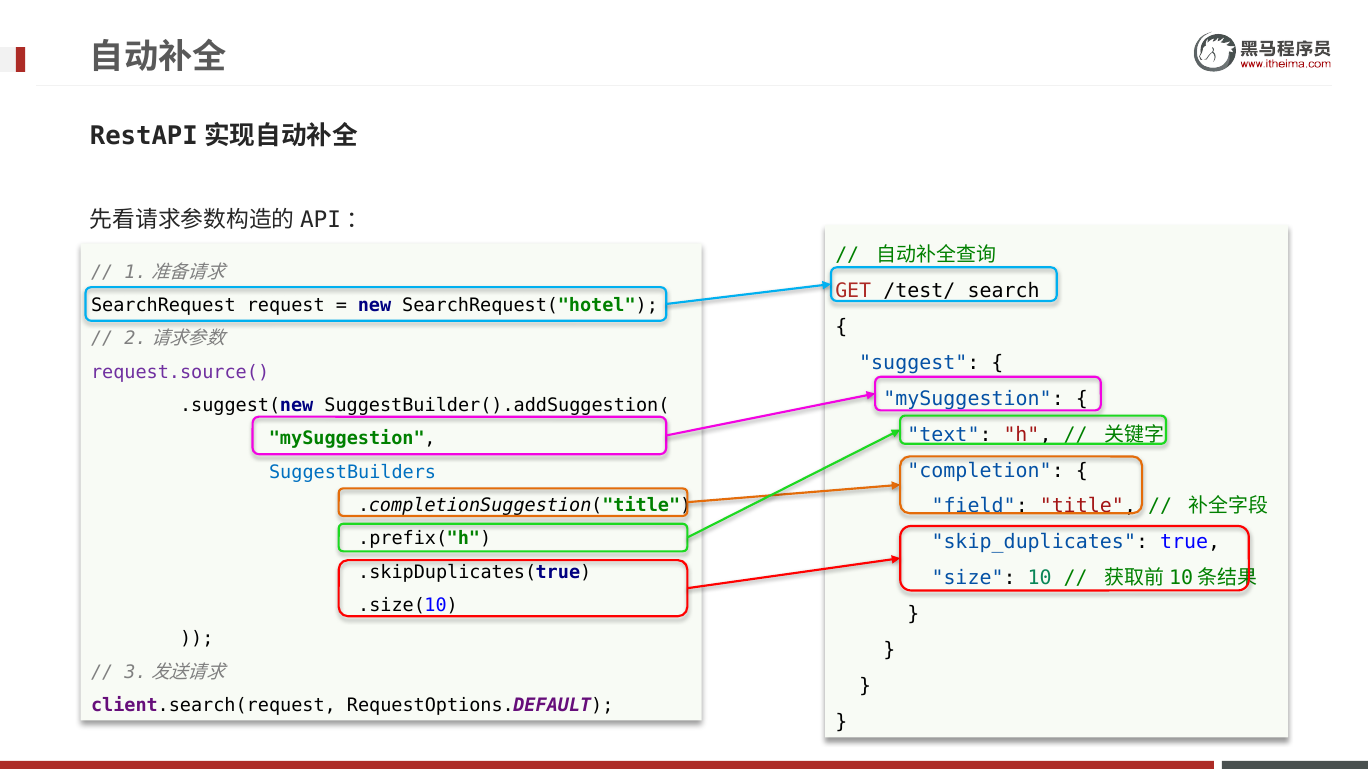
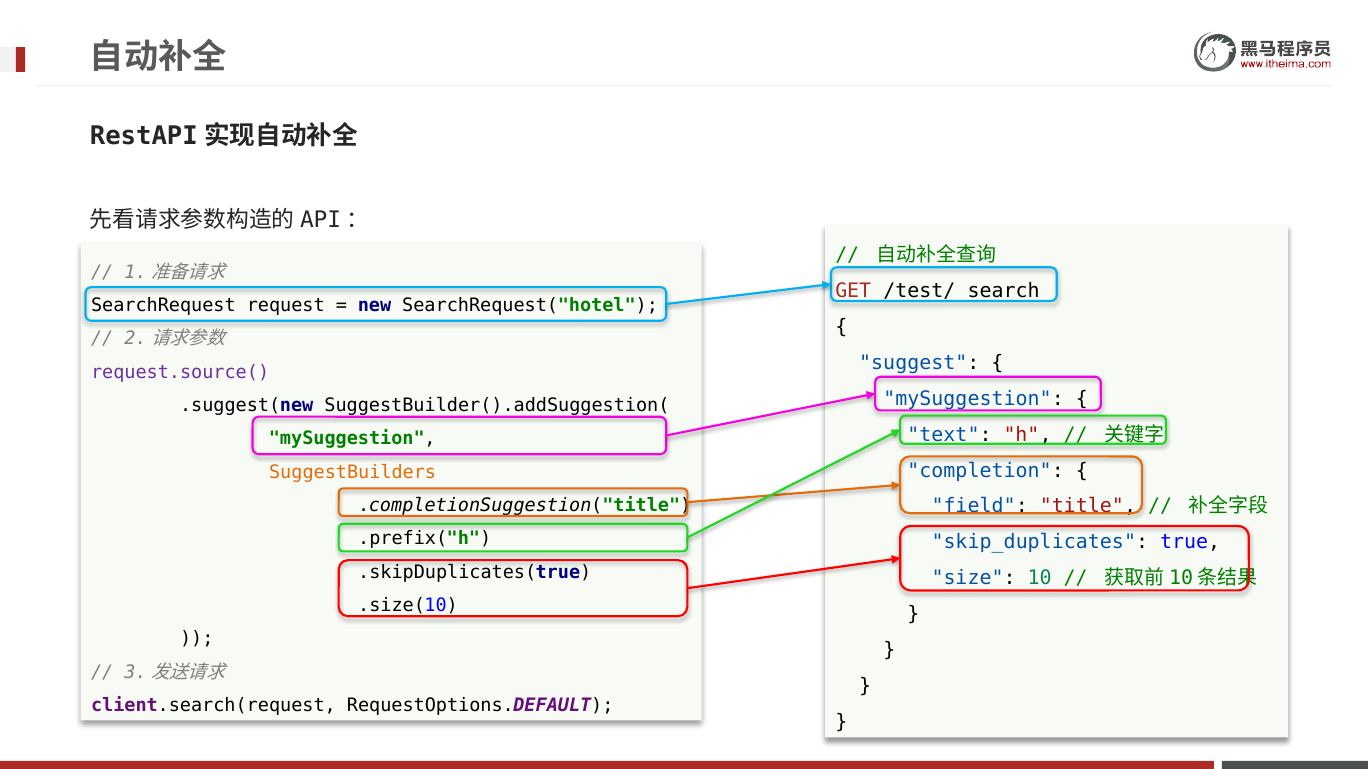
SuggestBuilders colour: blue -> orange (353, 472)
